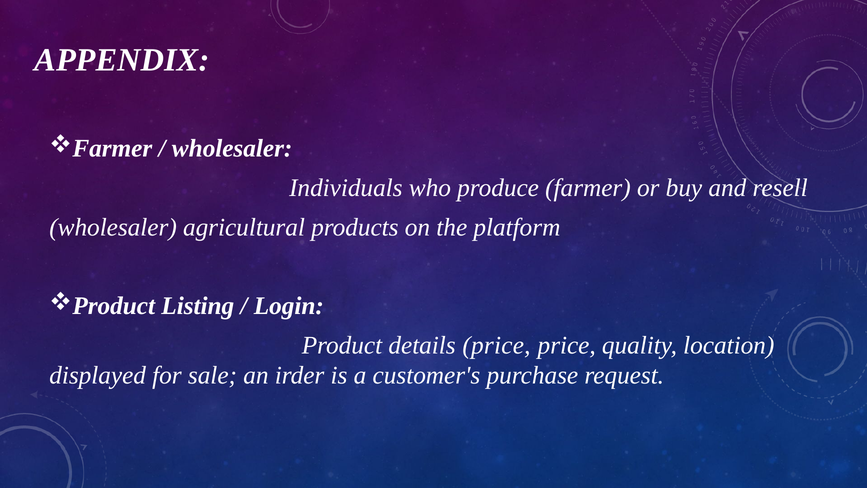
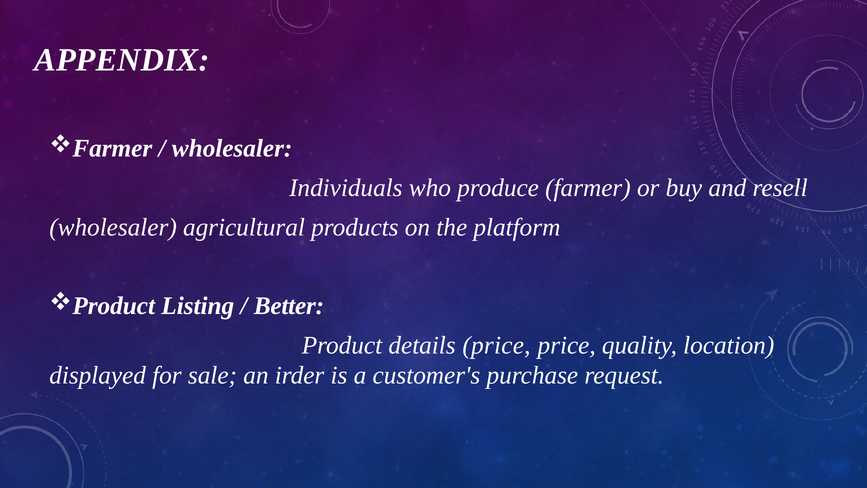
Login: Login -> Better (289, 306)
